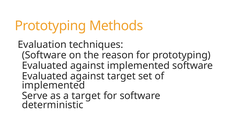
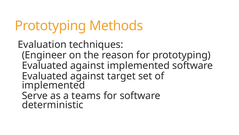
Software: Software -> Engineer (44, 55)
a target: target -> teams (86, 95)
